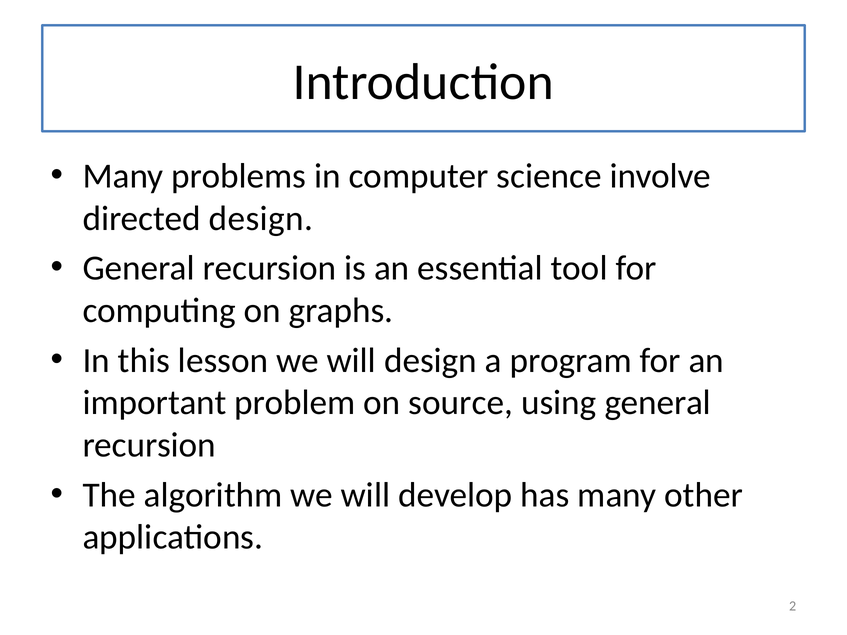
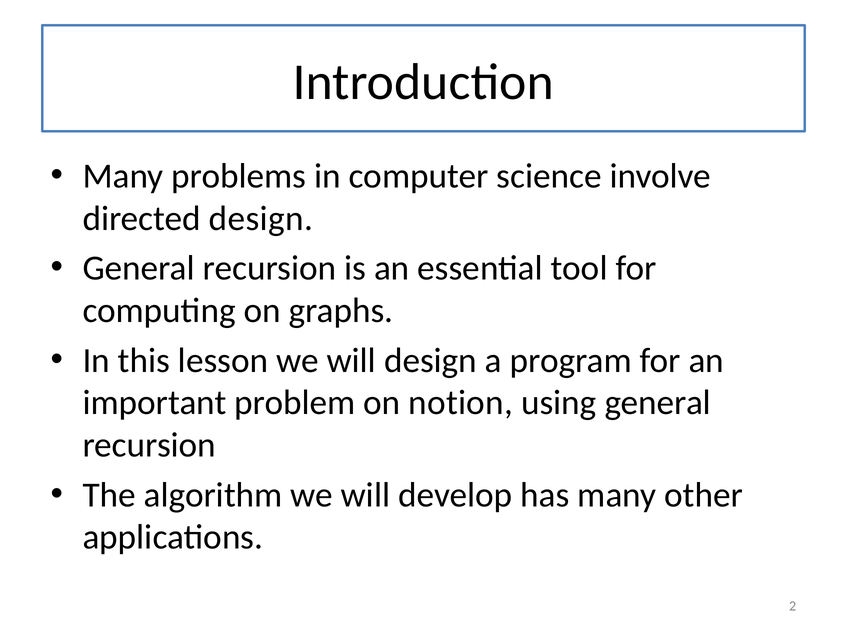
source: source -> notion (461, 403)
